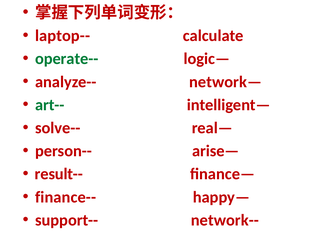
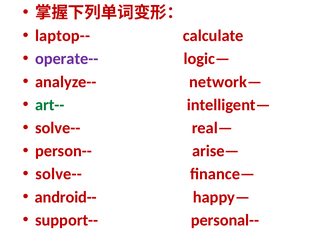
operate-- colour: green -> purple (67, 59)
result--: result-- -> solve-- (59, 174)
finance--: finance-- -> android-- (66, 197)
network--: network-- -> personal-- (225, 220)
